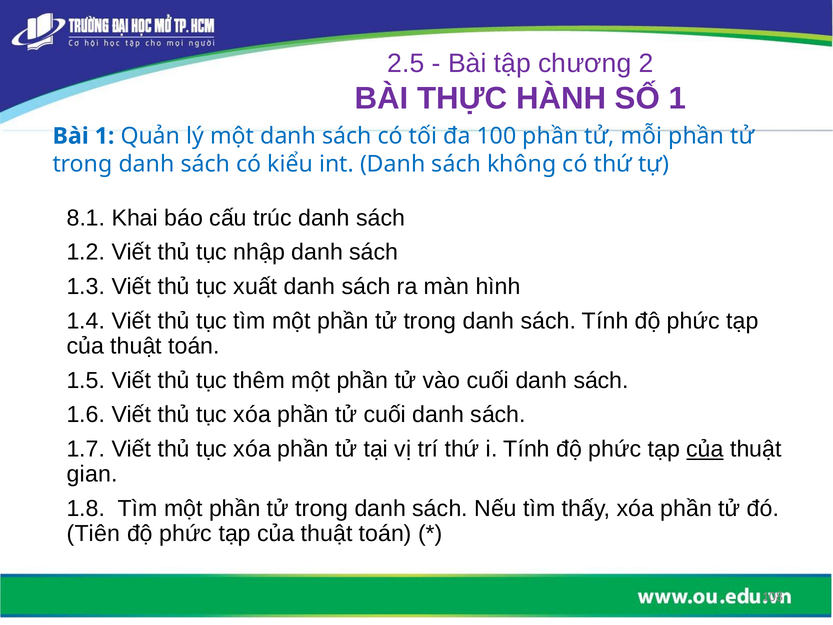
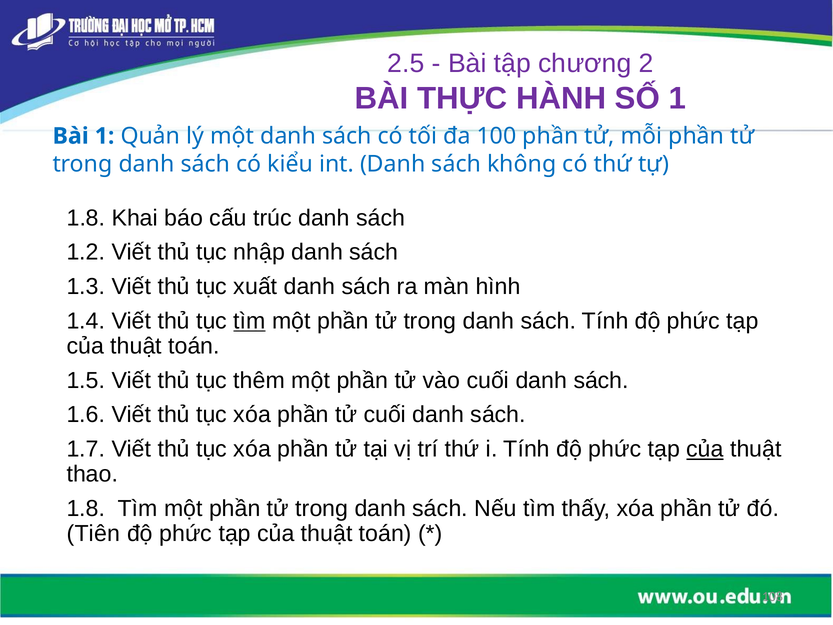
8.1: 8.1 -> 1.8 (86, 218)
tìm underline: none -> present (250, 321)
gian: gian -> thao (92, 474)
